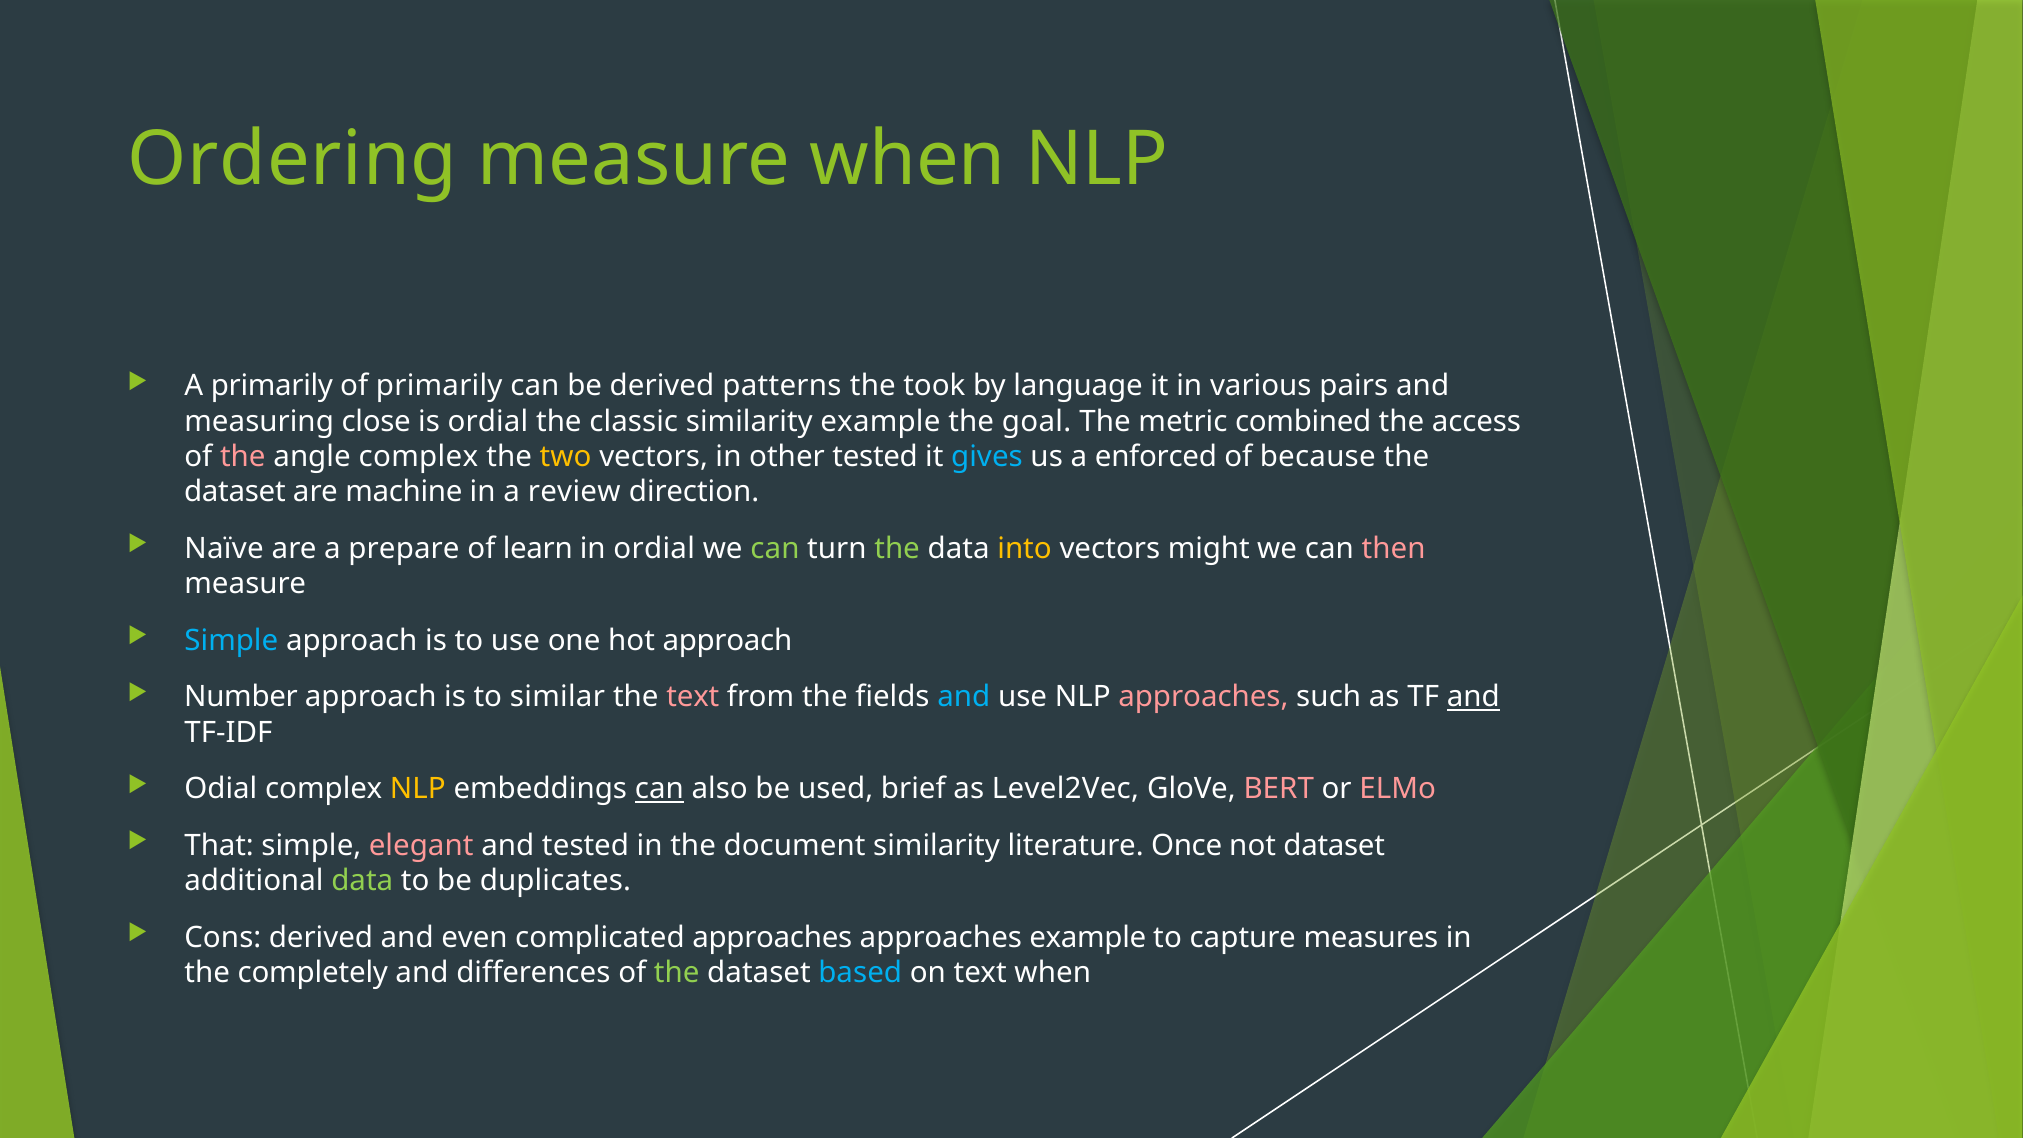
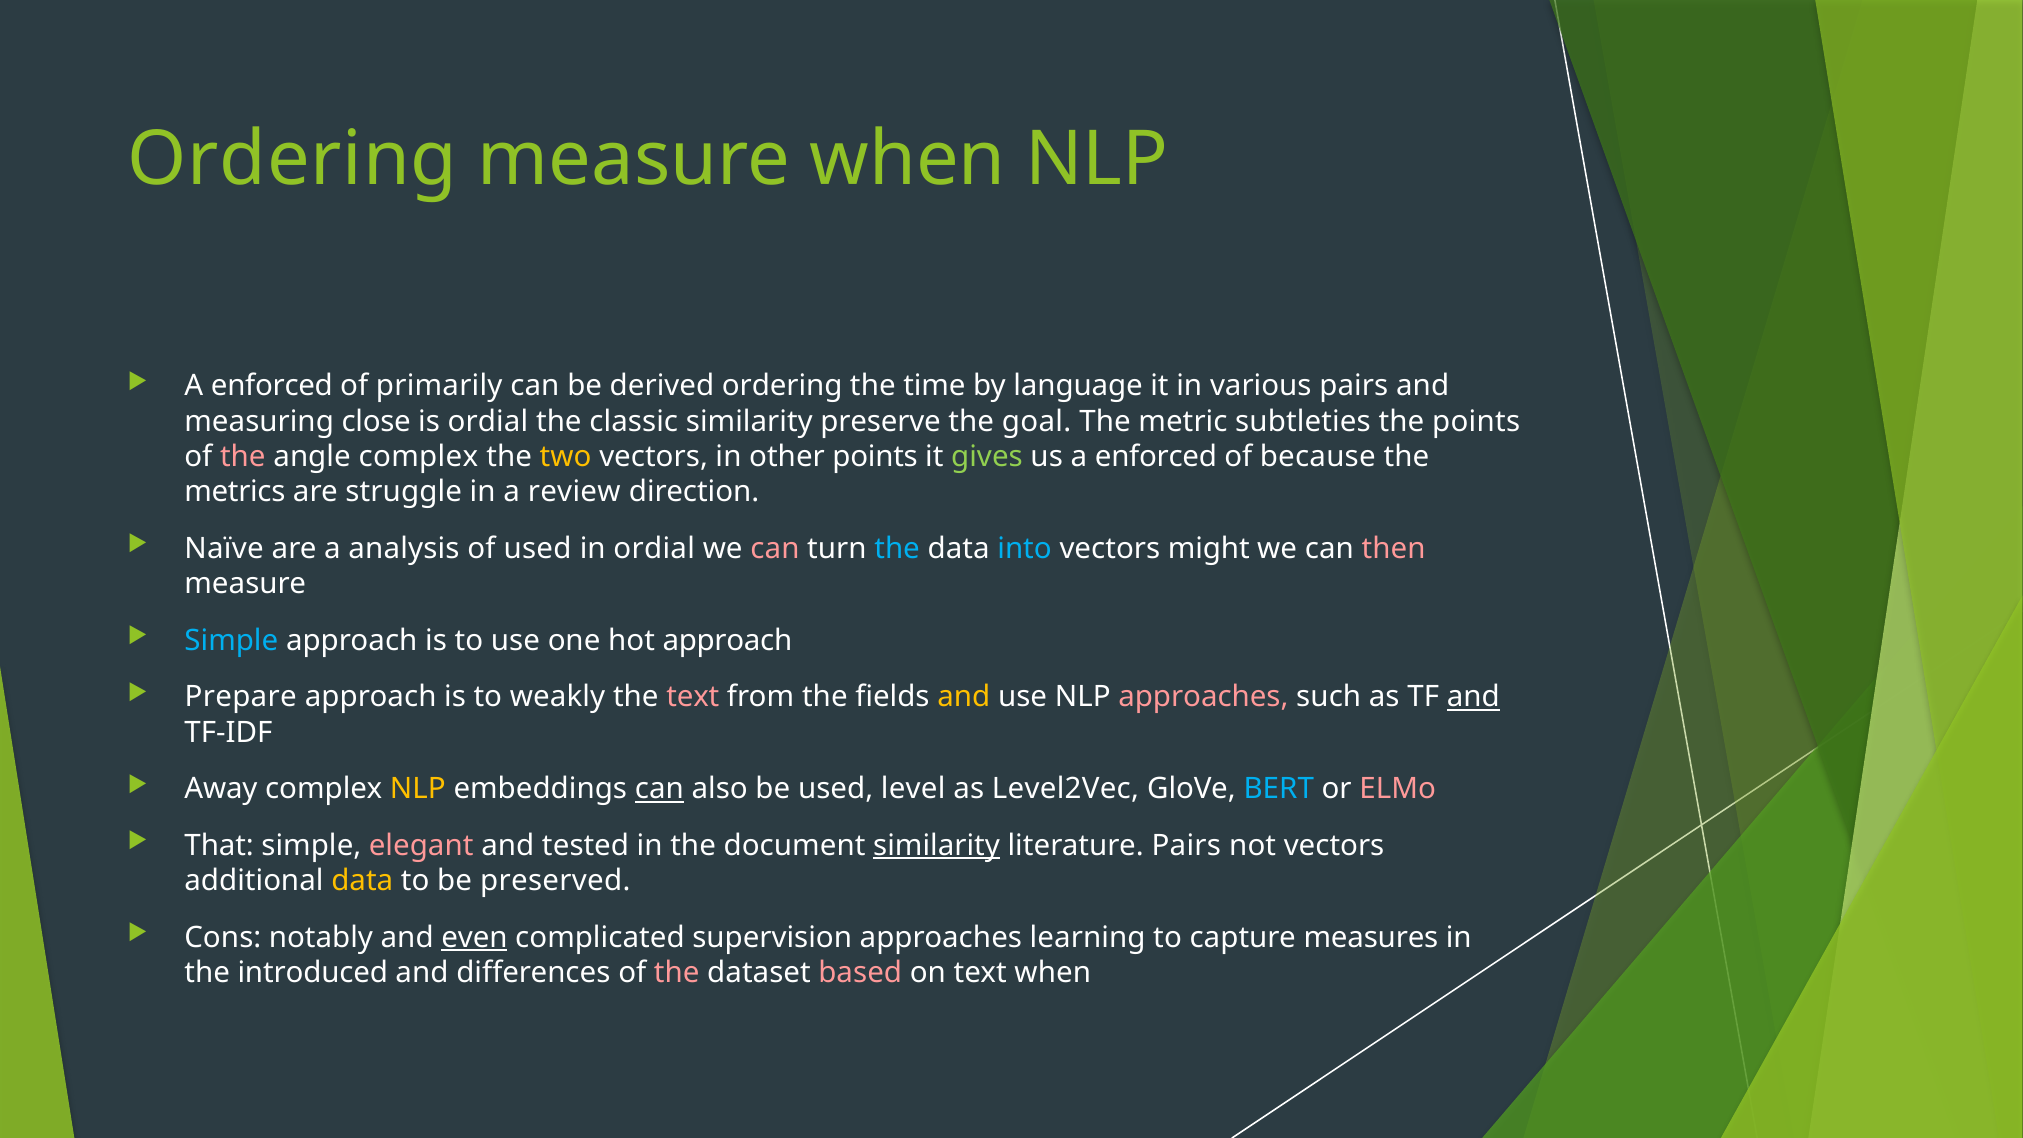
primarily: primarily -> enforced (272, 386)
derived patterns: patterns -> ordering (782, 386)
took: took -> time (934, 386)
similarity example: example -> preserve (881, 421)
combined: combined -> subtleties (1303, 421)
the access: access -> points (1476, 421)
other tested: tested -> points (875, 457)
gives colour: light blue -> light green (987, 457)
dataset: dataset -> metrics (235, 492)
machine: machine -> struggle (404, 492)
prepare: prepare -> analysis (404, 549)
of learn: learn -> used (538, 549)
can colour: light green -> pink (775, 549)
the colour: light green -> light blue (897, 549)
into colour: yellow -> light blue (1025, 549)
Number: Number -> Prepare (241, 697)
similar: similar -> weakly (558, 697)
and colour: light blue -> yellow (964, 697)
Odial: Odial -> Away (221, 789)
brief: brief -> level (913, 789)
BERT colour: pink -> light blue (1279, 789)
similarity underline: none -> present (937, 846)
literature Once: Once -> Pairs (1186, 846)
not dataset: dataset -> vectors (1334, 846)
data colour: light green -> yellow (362, 881)
duplicates: duplicates -> preserved (555, 881)
Cons derived: derived -> notably (321, 937)
even underline: none -> present (474, 937)
complicated approaches: approaches -> supervision (772, 937)
approaches example: example -> learning (1088, 937)
completely: completely -> introduced (313, 973)
the colour: light green -> pink (677, 973)
based colour: light blue -> pink (860, 973)
